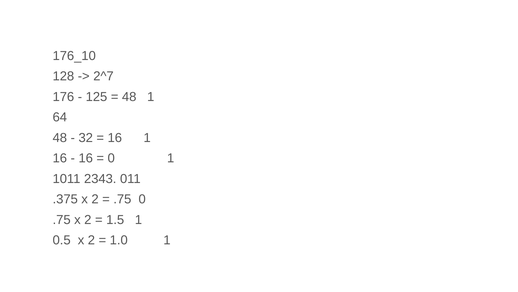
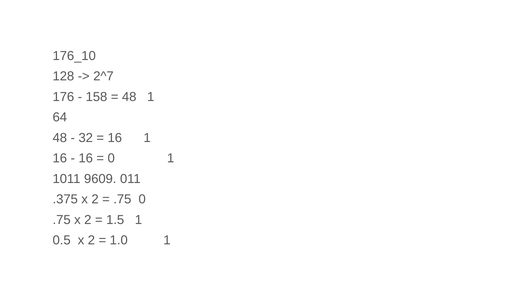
125: 125 -> 158 (96, 97)
2343: 2343 -> 9609 (100, 178)
